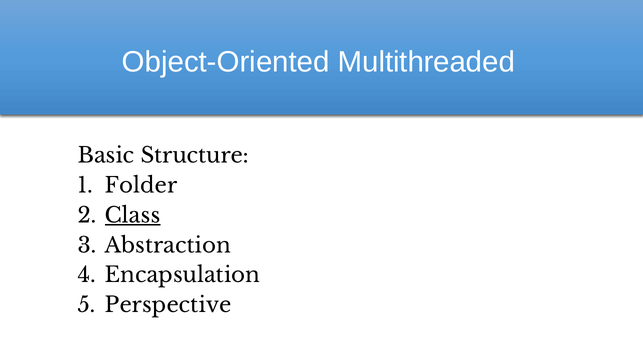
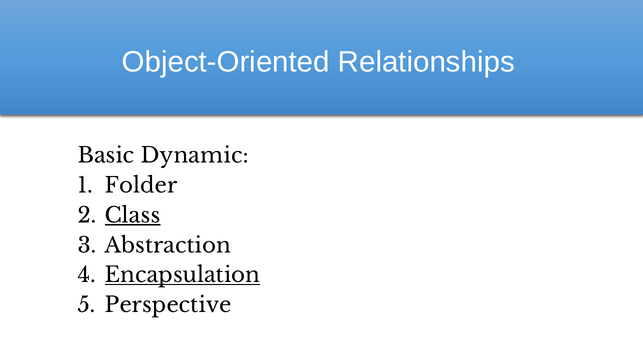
Multithreaded: Multithreaded -> Relationships (426, 62)
Structure: Structure -> Dynamic (195, 156)
Encapsulation underline: none -> present (182, 275)
